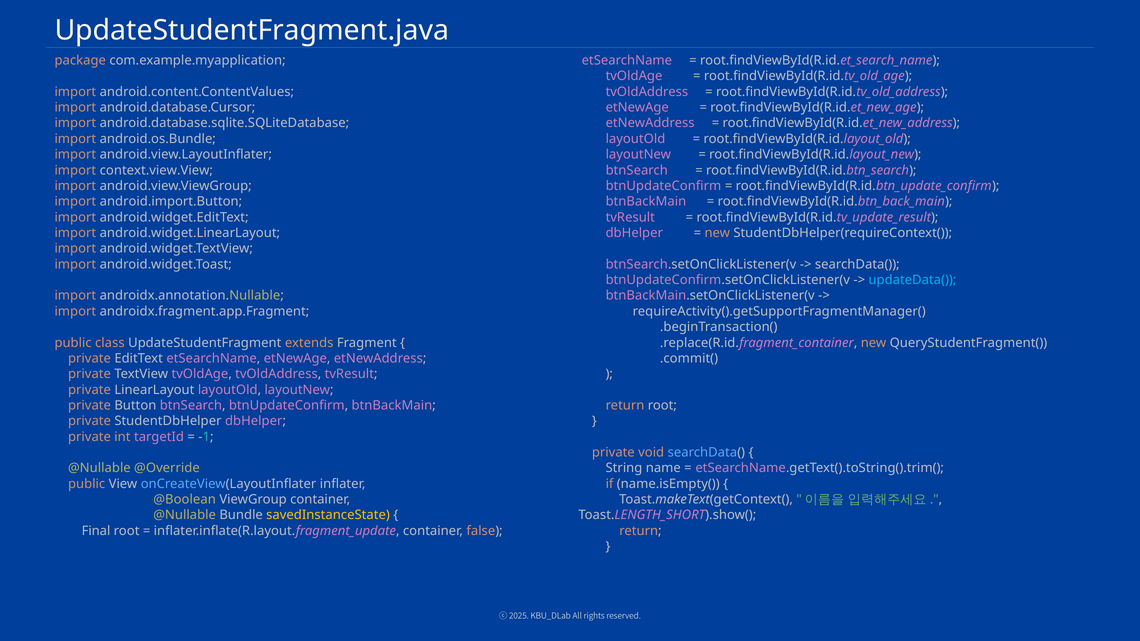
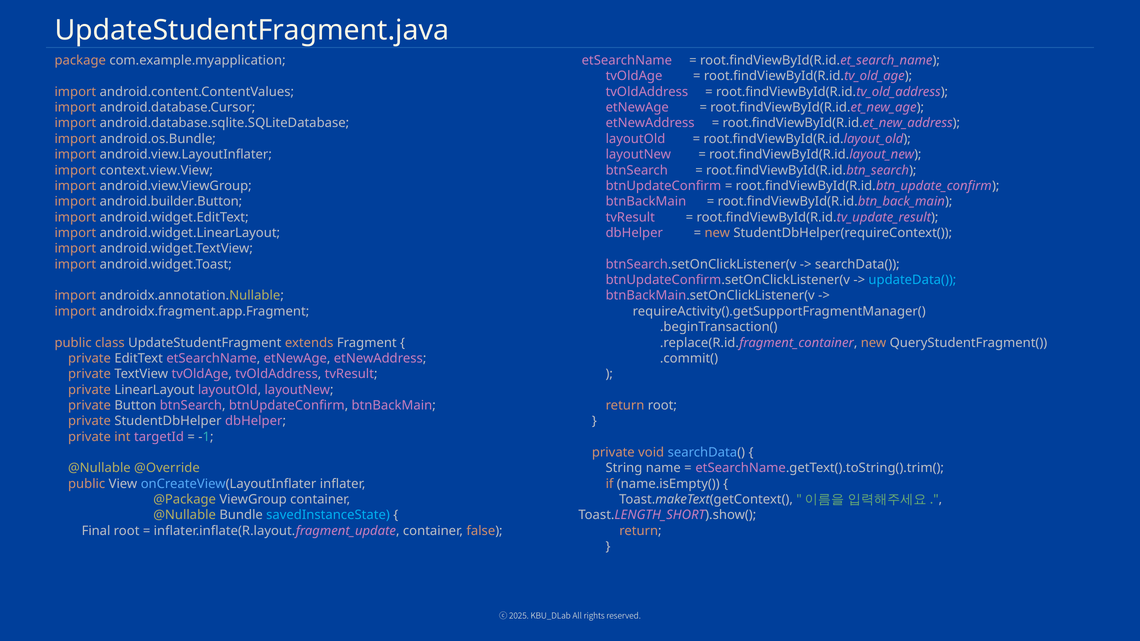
android.import.Button: android.import.Button -> android.builder.Button (171, 202)
@Boolean: @Boolean -> @Package (185, 500)
savedInstanceState colour: yellow -> light blue (328, 515)
